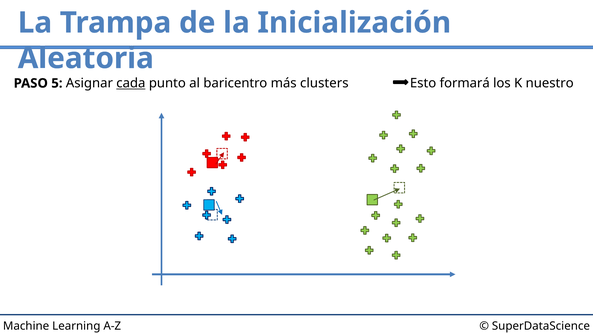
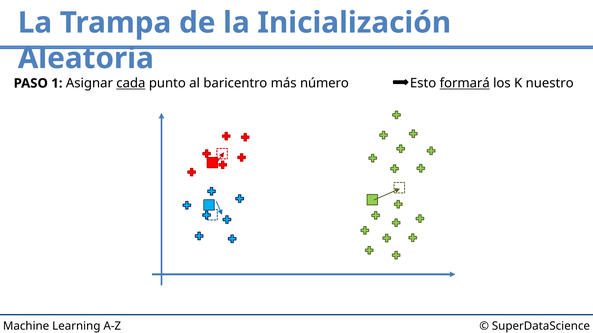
5: 5 -> 1 (57, 83)
clusters: clusters -> número (324, 83)
formará underline: none -> present (465, 83)
